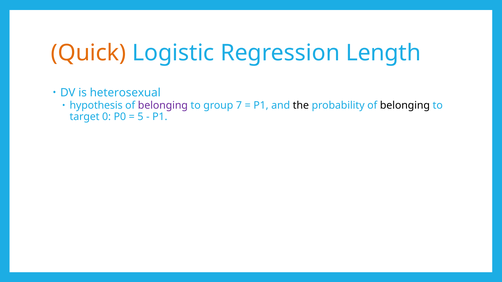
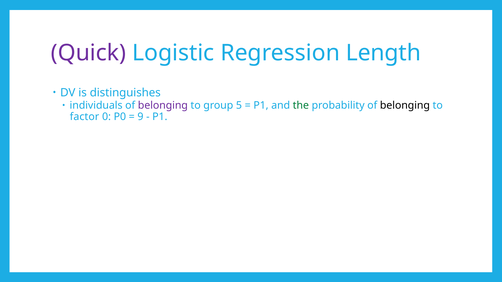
Quick colour: orange -> purple (88, 53)
heterosexual: heterosexual -> distinguishes (125, 93)
hypothesis: hypothesis -> individuals (96, 106)
7: 7 -> 5 (239, 106)
the colour: black -> green (301, 106)
target: target -> factor (84, 117)
5: 5 -> 9 (140, 117)
